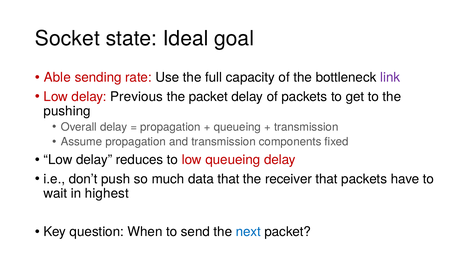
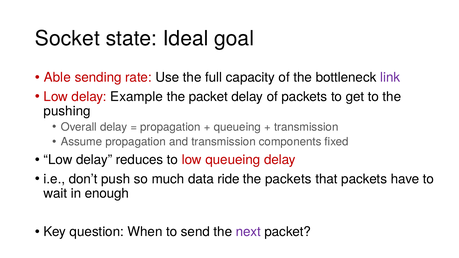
Previous: Previous -> Example (137, 97)
data that: that -> ride (229, 179)
the receiver: receiver -> packets (288, 179)
highest: highest -> enough (107, 194)
next colour: blue -> purple (248, 232)
